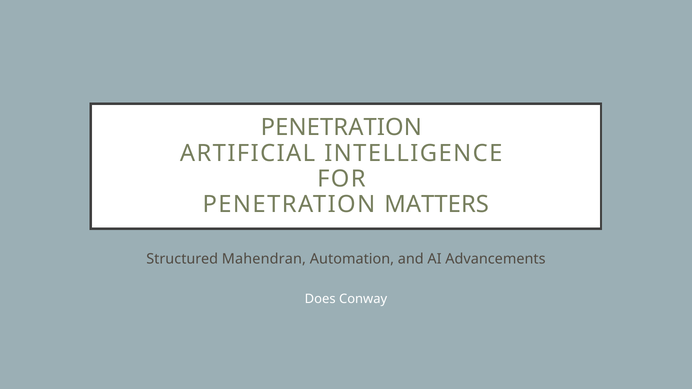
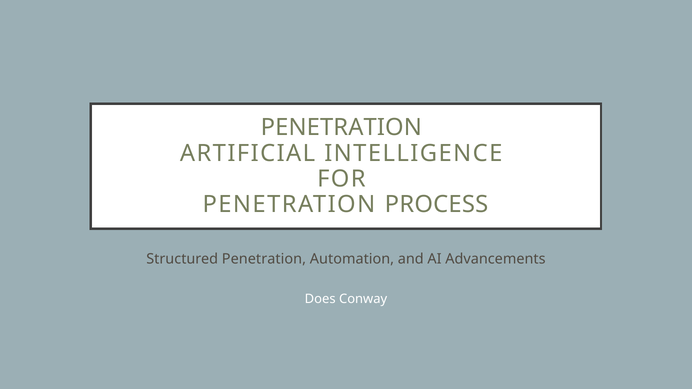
MATTERS: MATTERS -> PROCESS (437, 205)
Structured Mahendran: Mahendran -> Penetration (264, 259)
